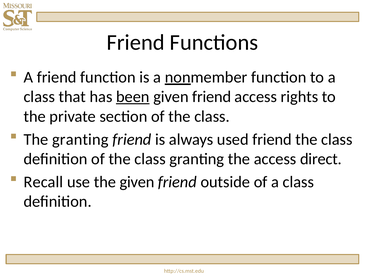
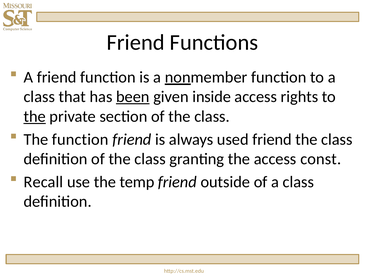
friend: friend -> inside (212, 97)
the underline: none -> present (35, 116)
The granting: granting -> function (80, 139)
direct: direct -> const (321, 159)
the given: given -> temp (137, 182)
